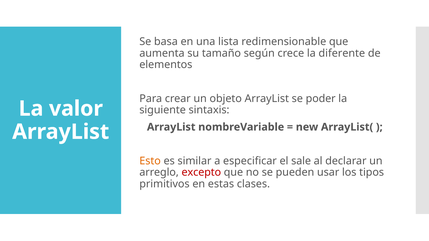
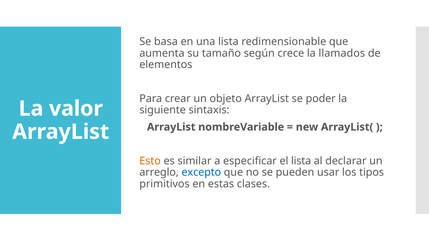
diferente: diferente -> llamados (342, 53)
el sale: sale -> lista (301, 161)
excepto colour: red -> blue (201, 173)
